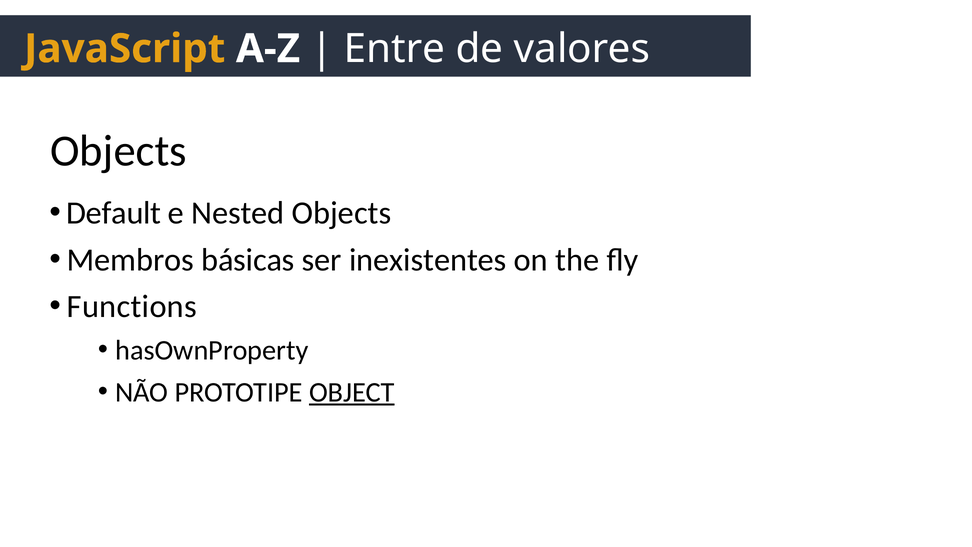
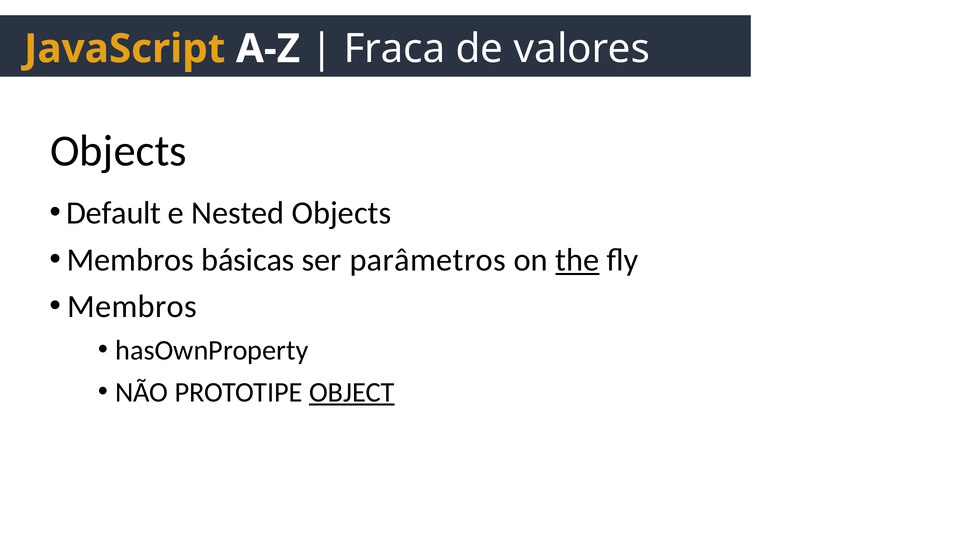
Entre: Entre -> Fraca (394, 49)
inexistentes: inexistentes -> parâmetros (428, 260)
the underline: none -> present (577, 260)
Functions: Functions -> Membros (132, 307)
